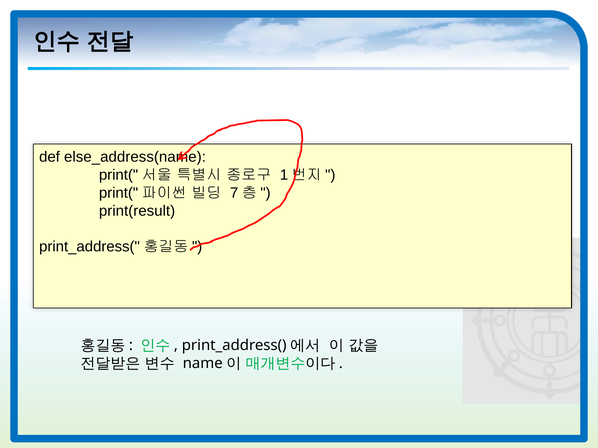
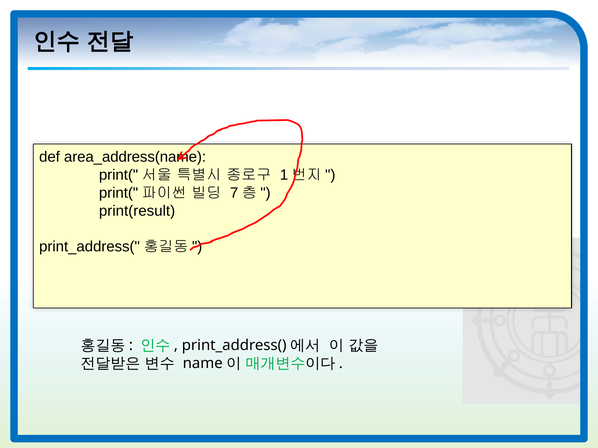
else_address(name: else_address(name -> area_address(name (135, 157)
